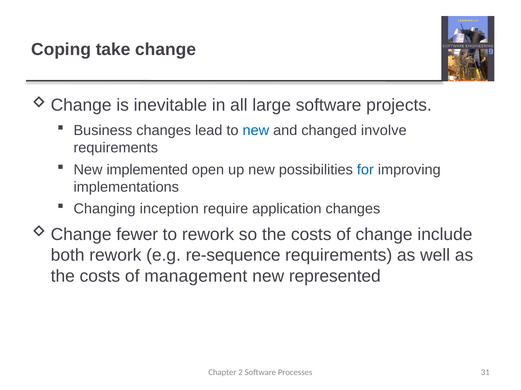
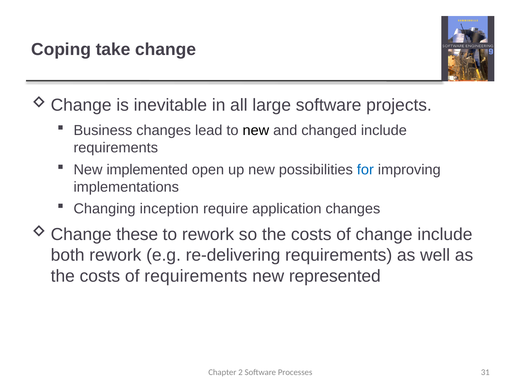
new colour: blue -> black (256, 131)
changed involve: involve -> include (384, 131)
fewer: fewer -> these (137, 235)
re-sequence: re-sequence -> re-delivering (233, 256)
of management: management -> requirements (196, 277)
